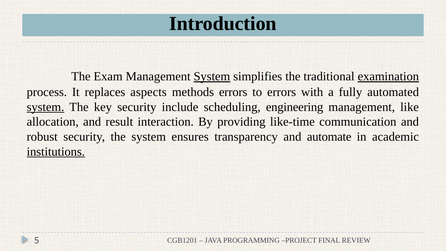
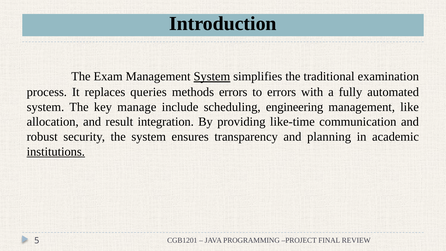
examination underline: present -> none (388, 76)
aspects: aspects -> queries (149, 92)
system underline: present -> none (45, 107)
key security: security -> manage (137, 107)
interaction: interaction -> integration (166, 122)
automate: automate -> planning (329, 137)
